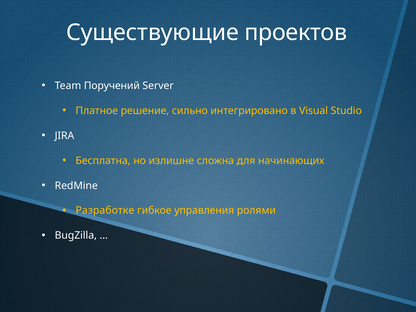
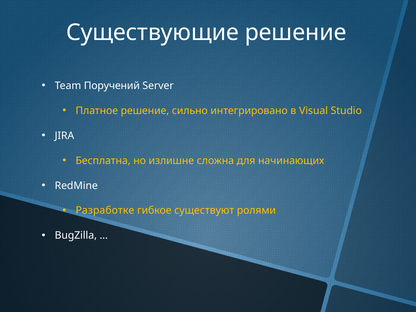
Существующие проектов: проектов -> решение (296, 33)
управления: управления -> существуют (204, 211)
